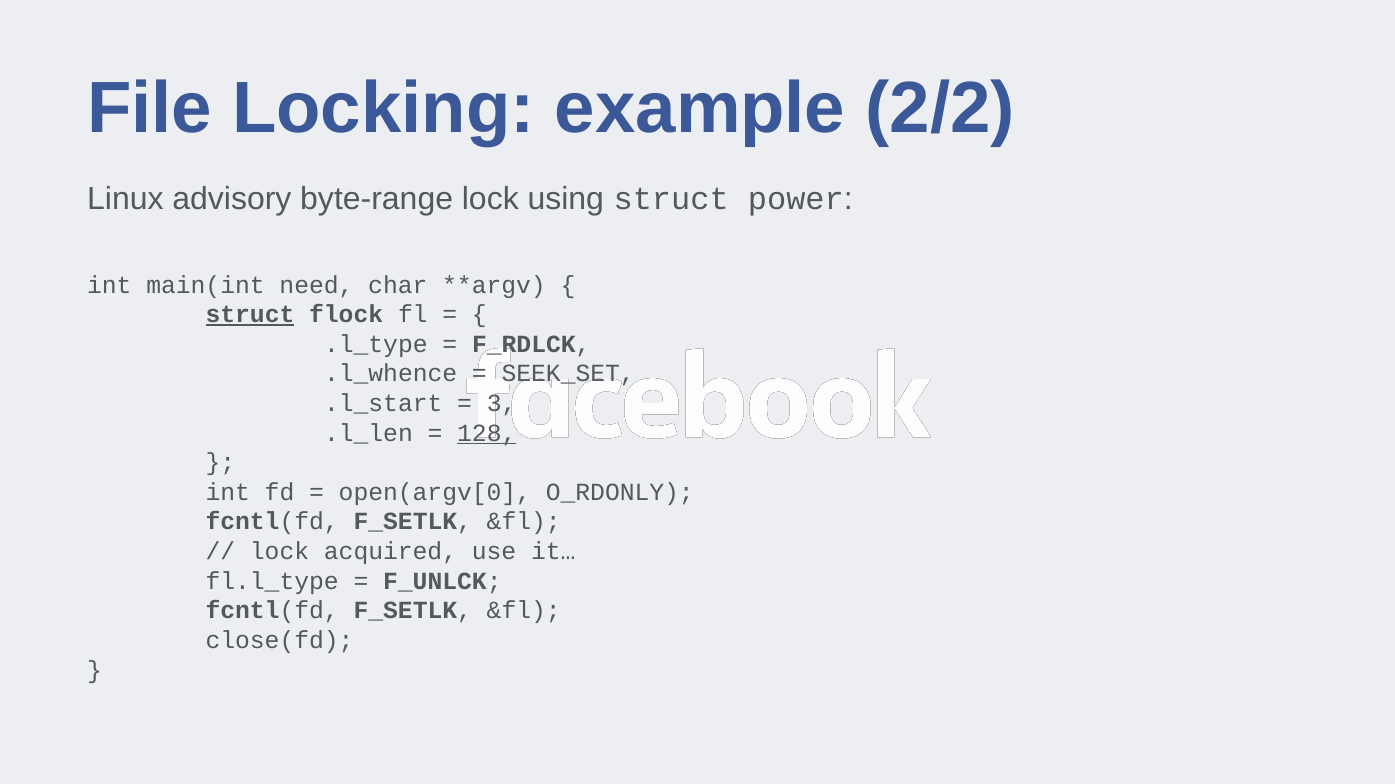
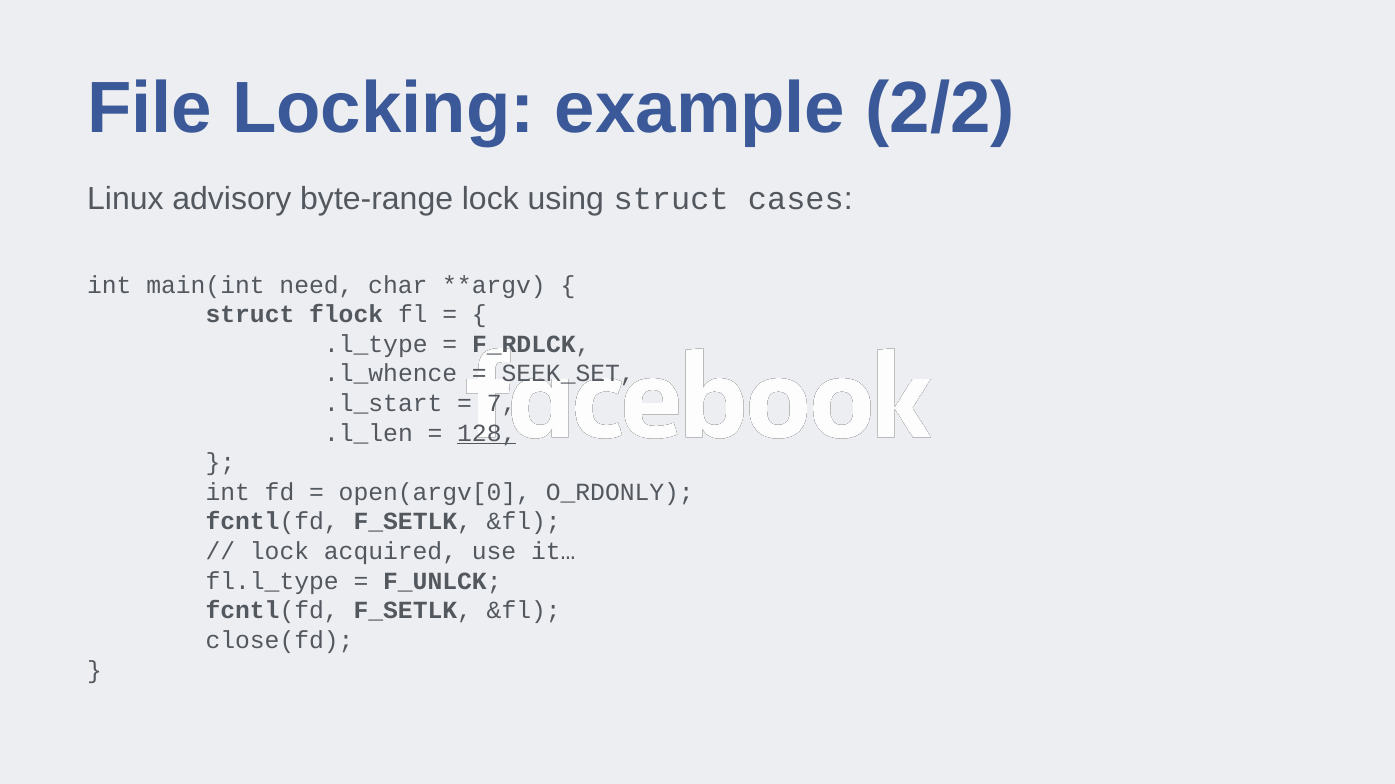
power: power -> cases (796, 199)
struct underline: present -> none (250, 315)
3: 3 -> 7 (502, 404)
